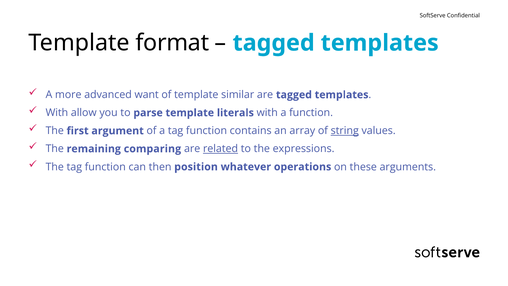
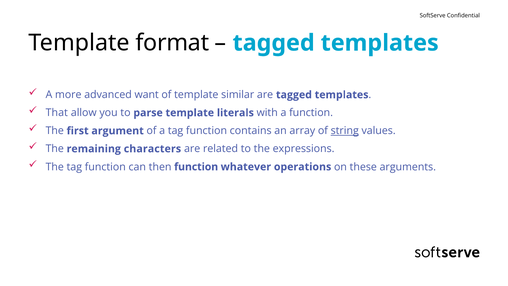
With: With -> That (57, 113)
comparing: comparing -> characters (152, 149)
related underline: present -> none (221, 149)
then position: position -> function (196, 167)
